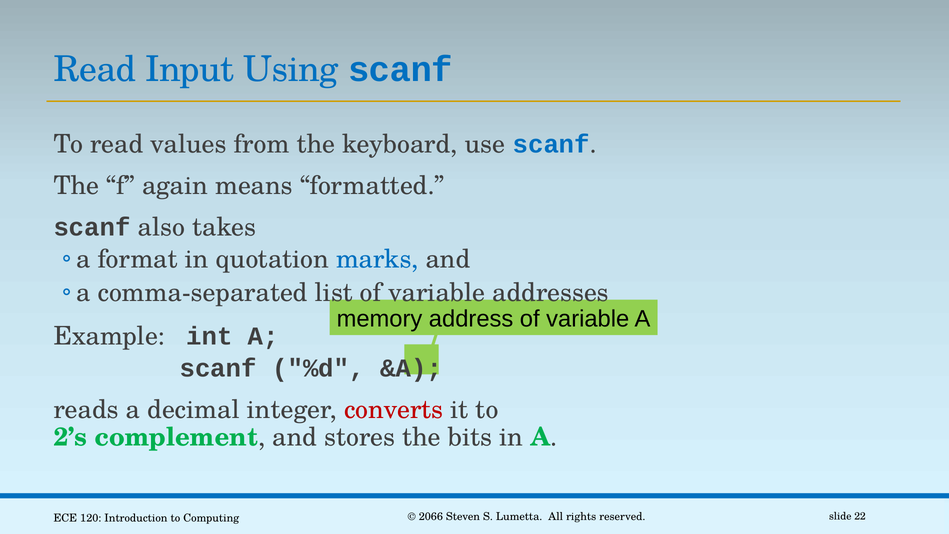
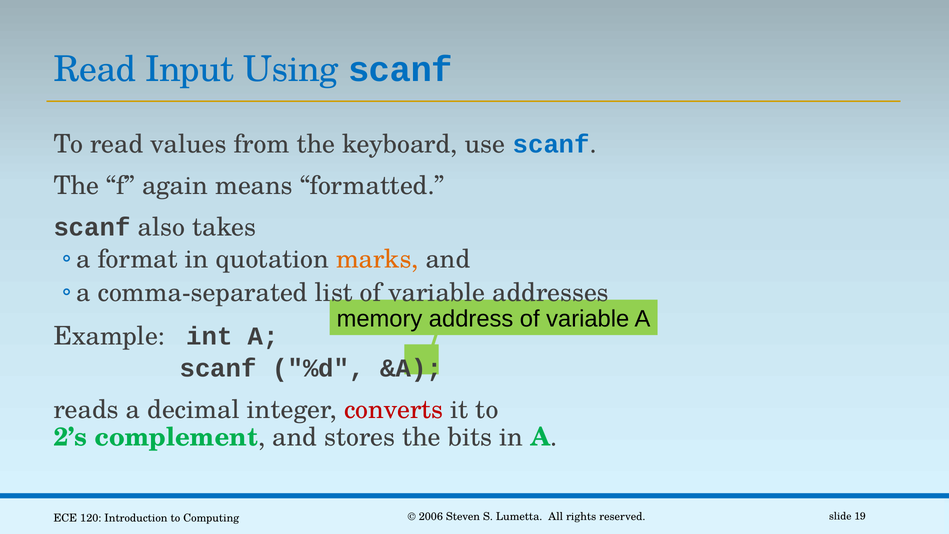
marks colour: blue -> orange (377, 259)
2066: 2066 -> 2006 (431, 516)
22: 22 -> 19 (860, 516)
